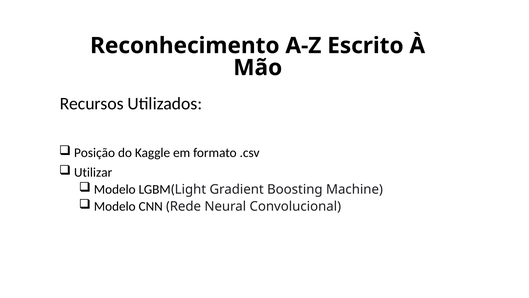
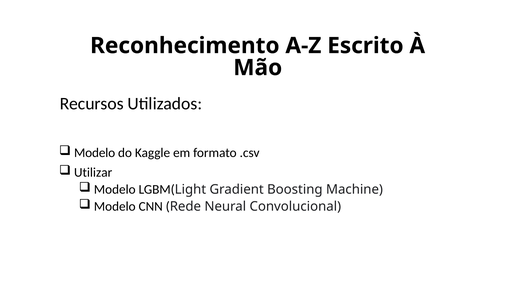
Posição: Posição -> Modelo (95, 152)
